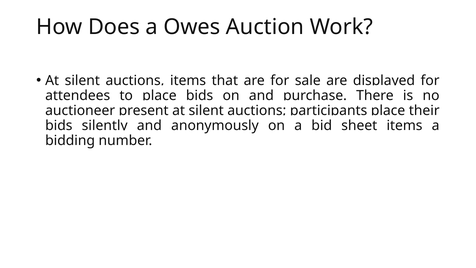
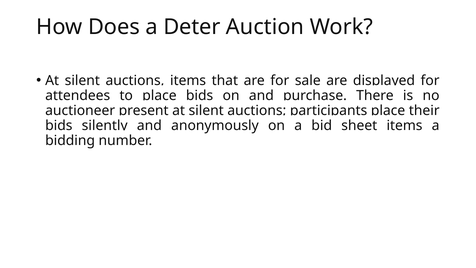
Owes: Owes -> Deter (192, 27)
